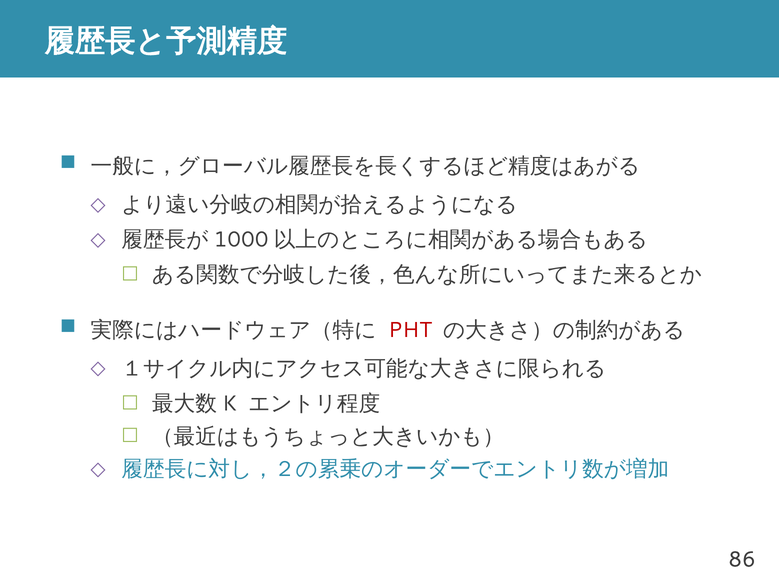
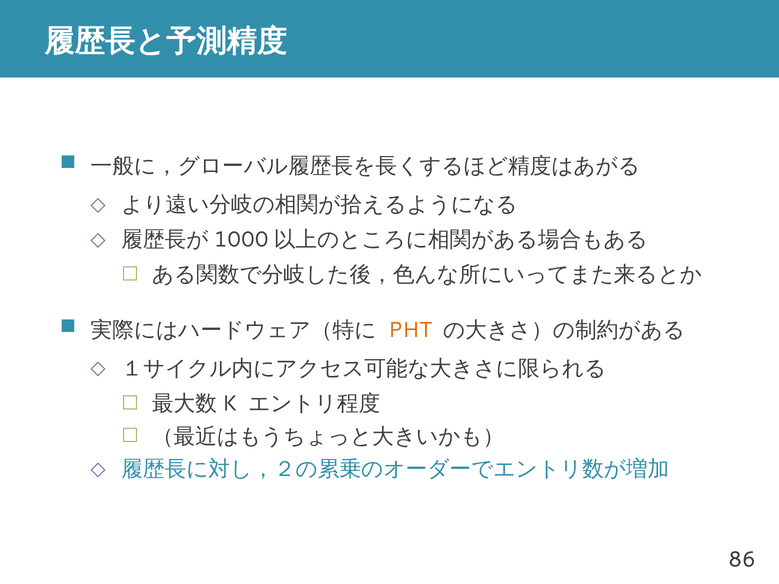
PHT colour: red -> orange (410, 330)
